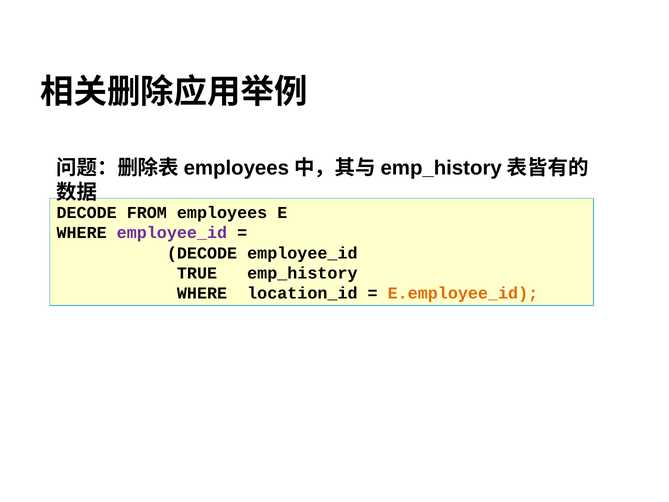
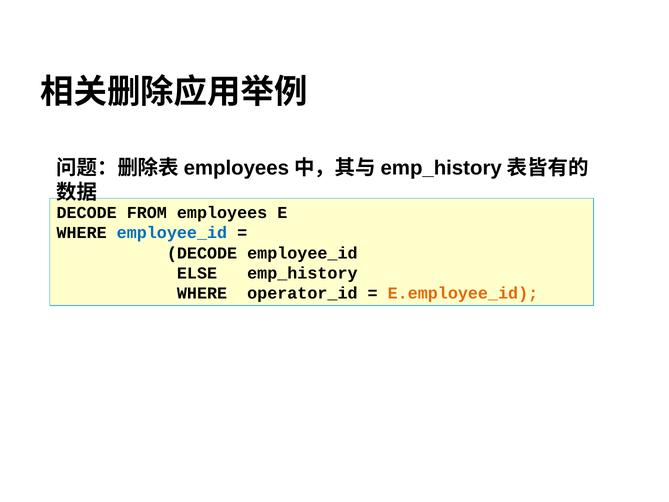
employee_id colour: purple -> blue (172, 233)
TRUE: TRUE -> ELSE (197, 273)
location_id: location_id -> operator_id (302, 293)
